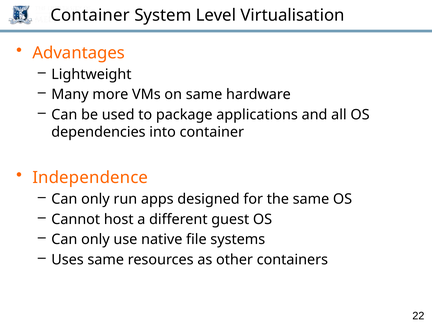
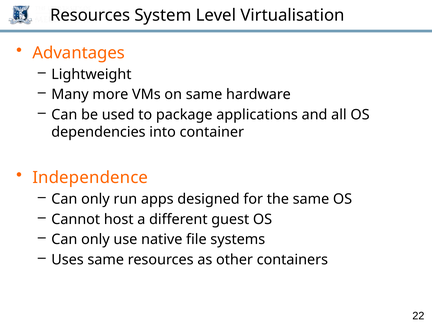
Container: Container -> Resources (90, 15)
